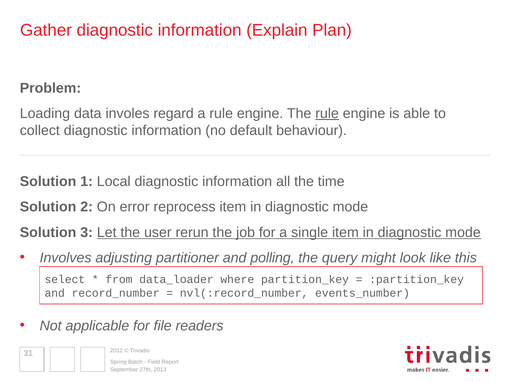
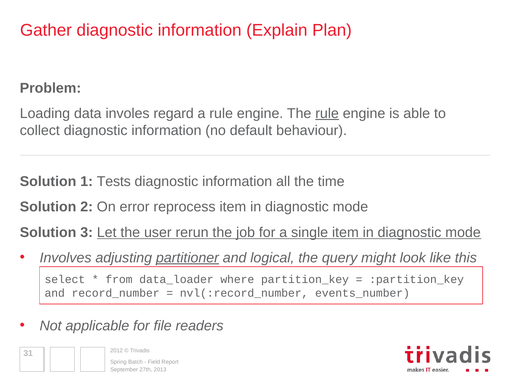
Local: Local -> Tests (114, 181)
partitioner underline: none -> present (187, 258)
polling: polling -> logical (272, 258)
